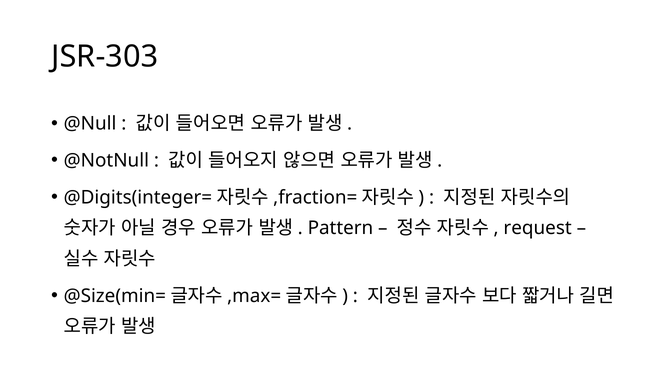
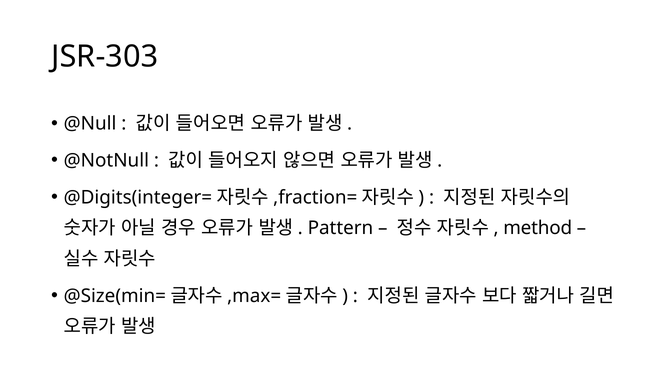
request: request -> method (538, 228)
